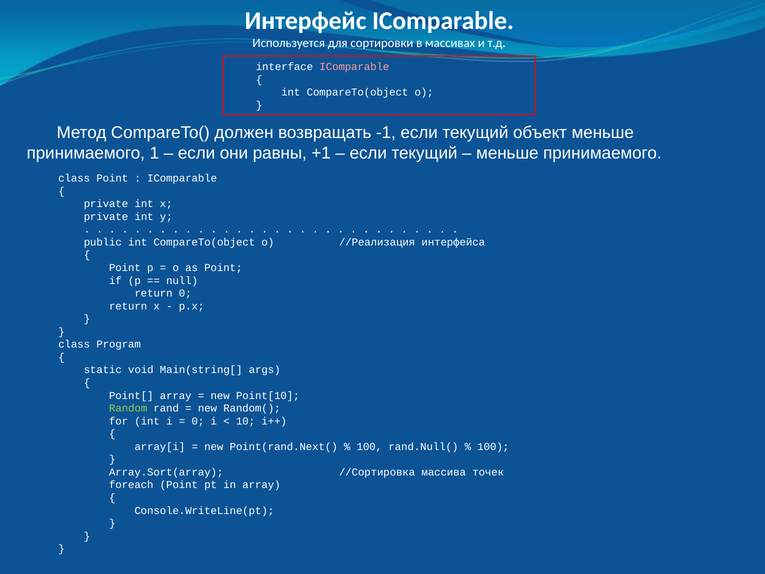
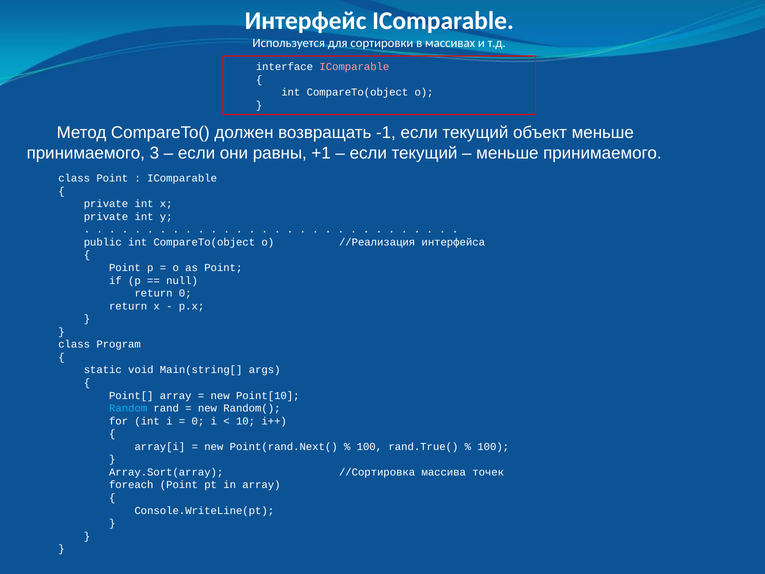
1: 1 -> 3 (154, 153)
Random colour: light green -> light blue (128, 408)
rand.Null(: rand.Null( -> rand.True( (423, 446)
